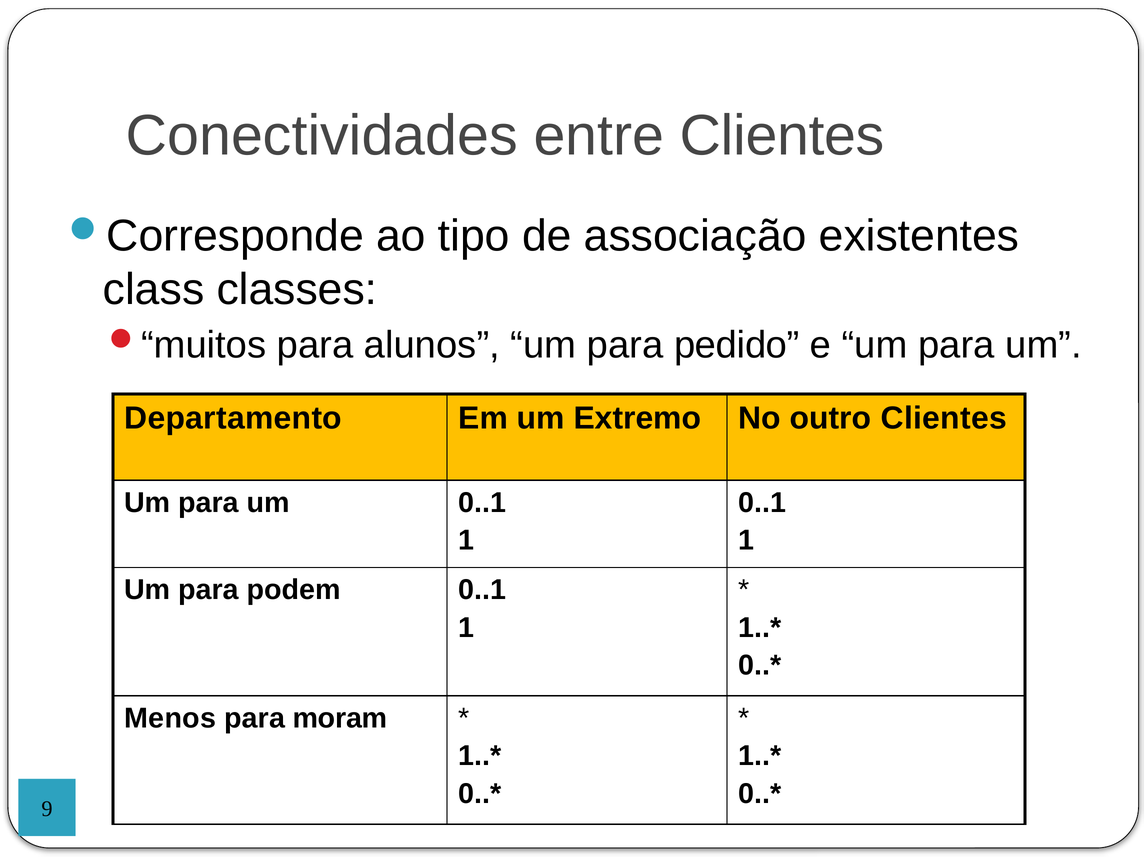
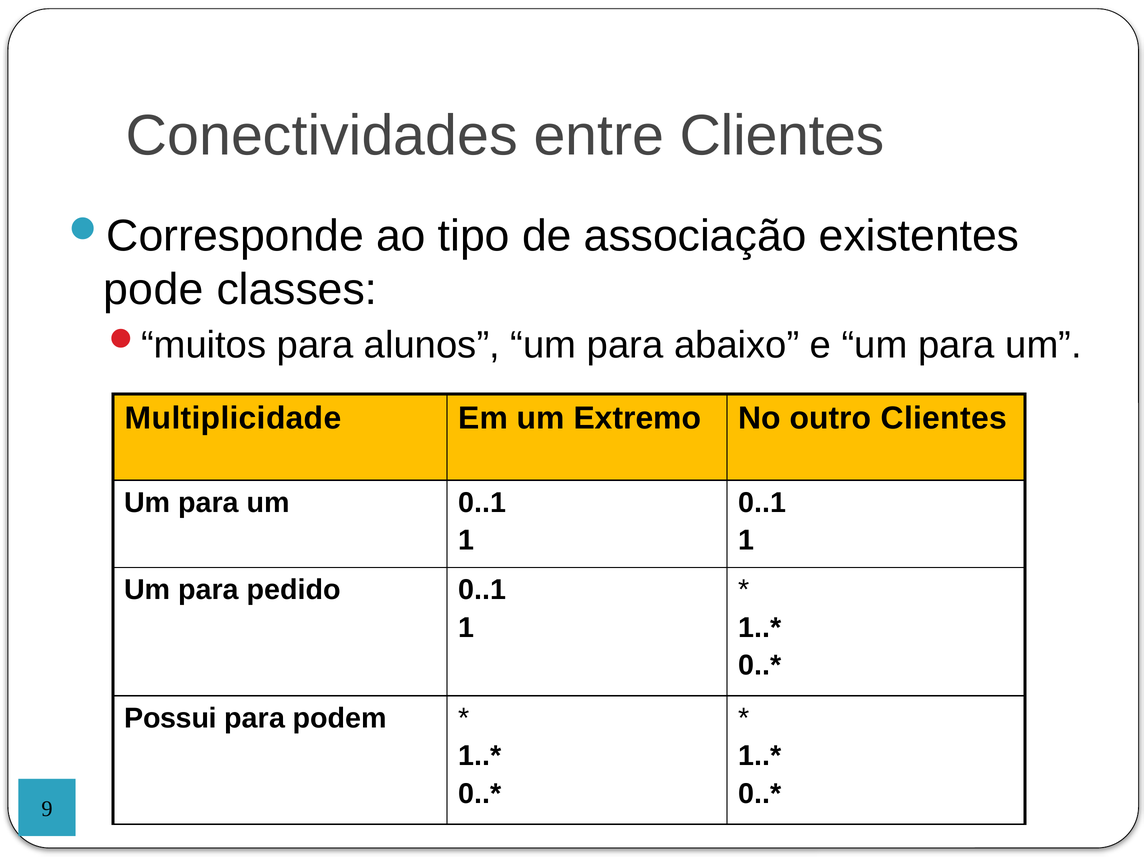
class: class -> pode (153, 290)
pedido: pedido -> abaixo (737, 345)
Departamento: Departamento -> Multiplicidade (233, 418)
podem: podem -> pedido (294, 590)
Menos: Menos -> Possui (171, 718)
moram: moram -> podem (340, 718)
